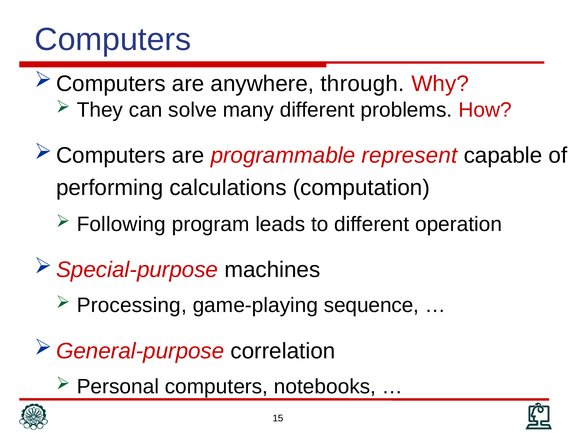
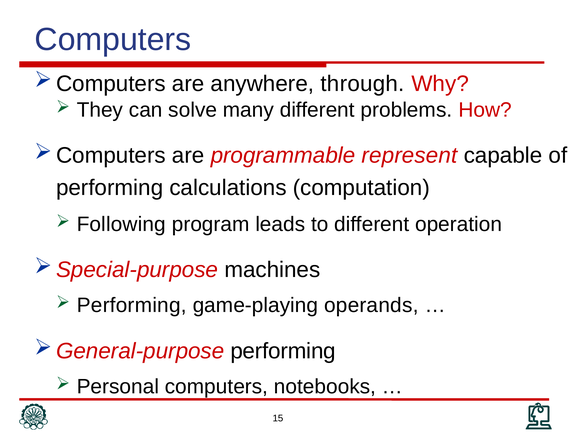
Processing: Processing -> Performing (132, 306)
sequence: sequence -> operands (371, 306)
correlation: correlation -> performing (283, 351)
